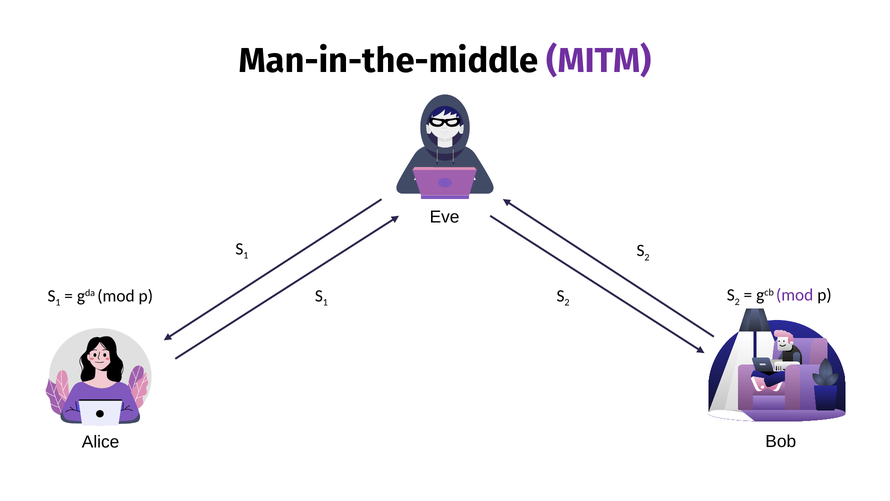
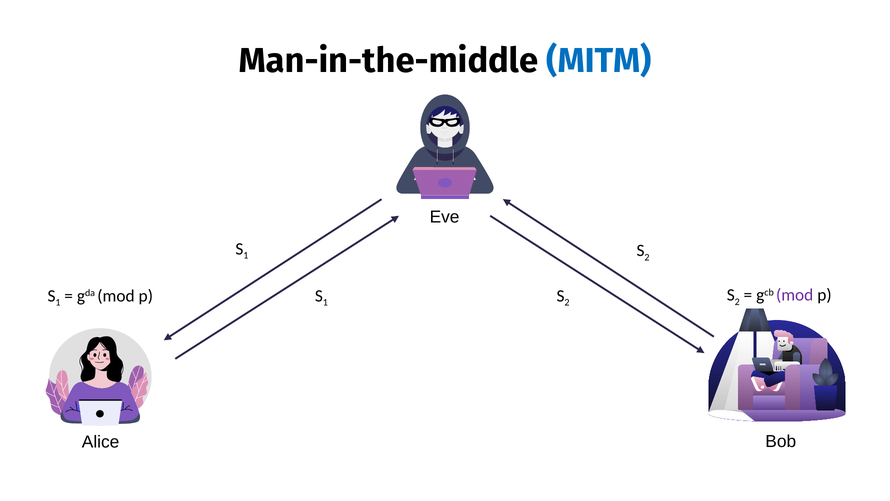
MITM colour: purple -> blue (599, 61)
